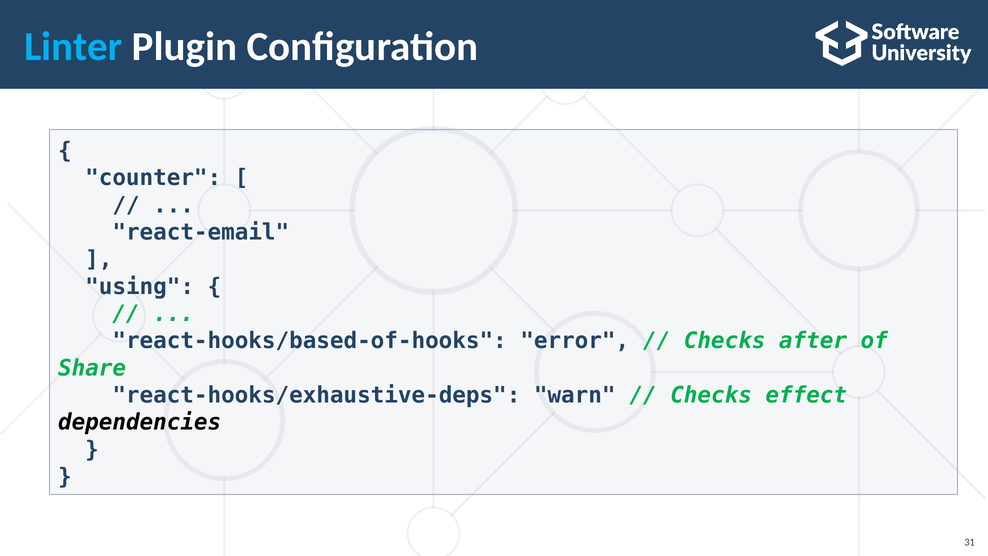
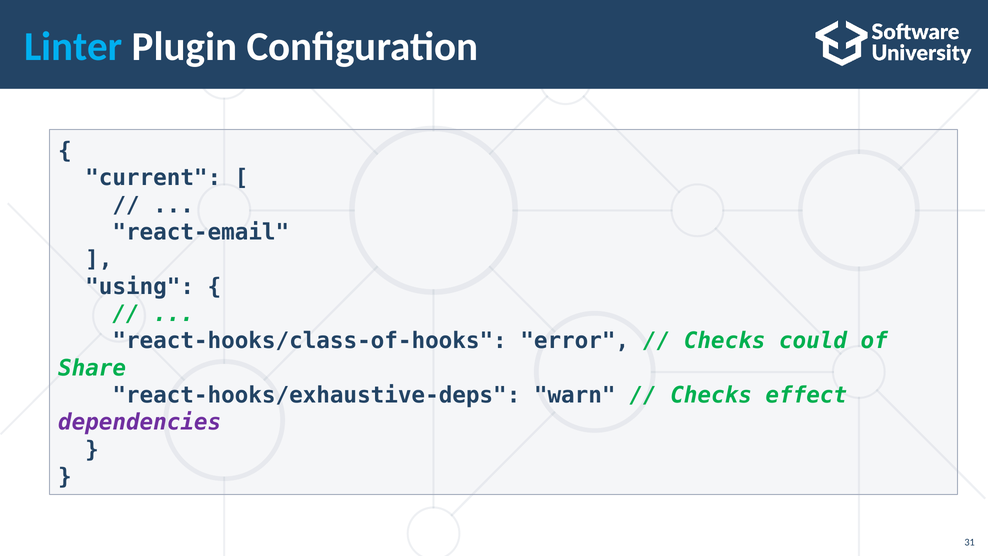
counter: counter -> current (153, 178)
react-hooks/based-of-hooks: react-hooks/based-of-hooks -> react-hooks/class-of-hooks (310, 341)
after: after -> could (813, 341)
dependencies colour: black -> purple (140, 422)
